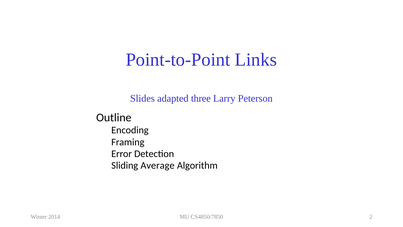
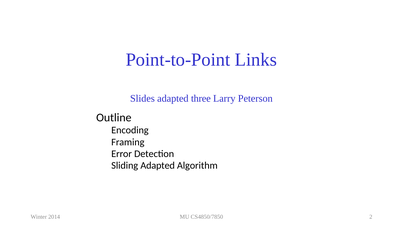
Sliding Average: Average -> Adapted (158, 165)
